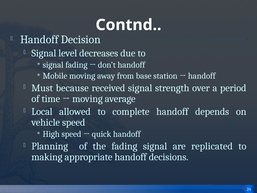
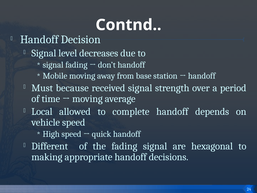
Planning: Planning -> Different (50, 146)
replicated: replicated -> hexagonal (212, 146)
